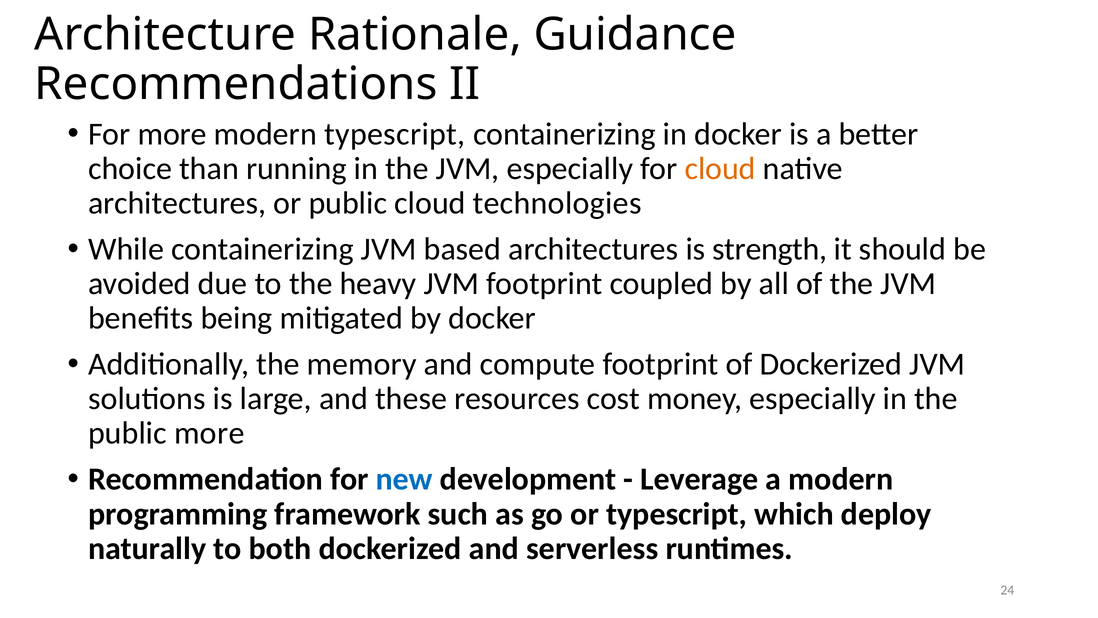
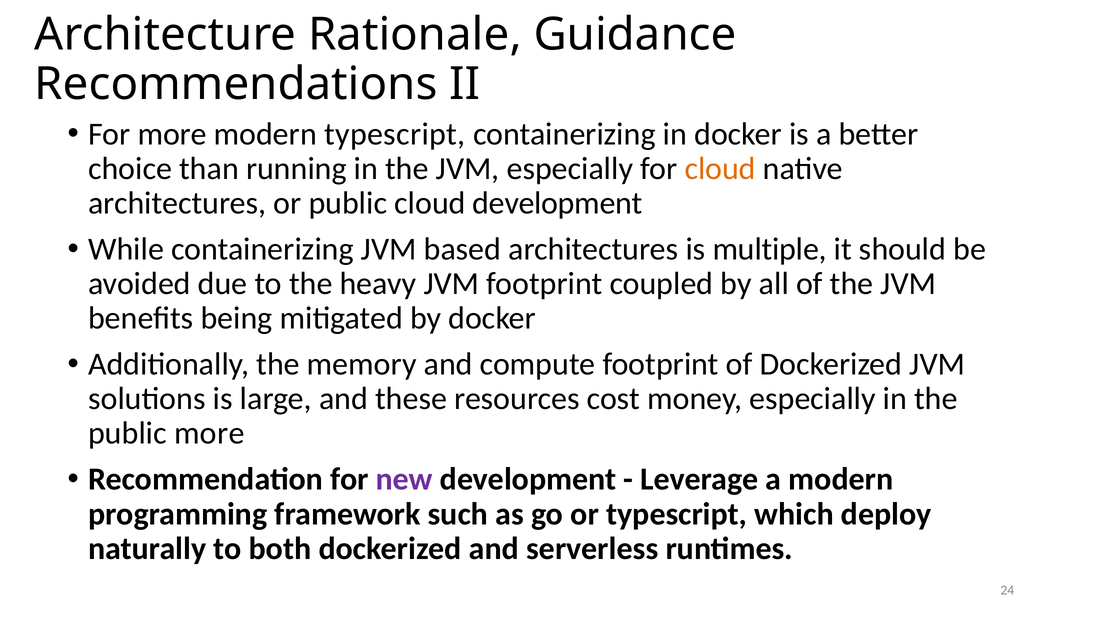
cloud technologies: technologies -> development (557, 203)
strength: strength -> multiple (770, 249)
new colour: blue -> purple (404, 479)
